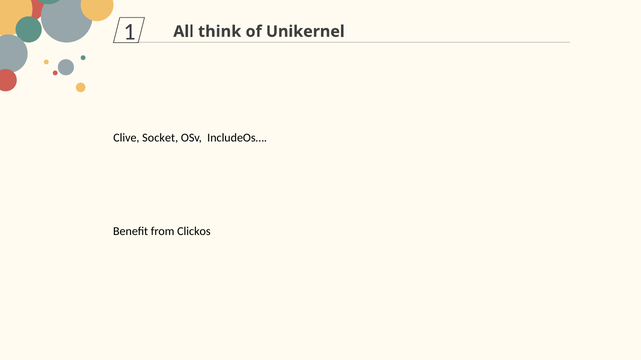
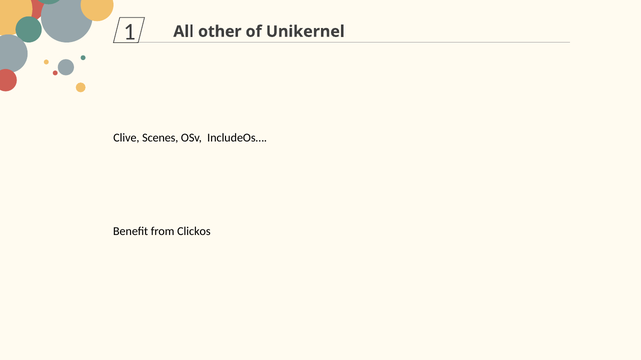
think: think -> other (220, 32)
Socket: Socket -> Scenes (160, 138)
